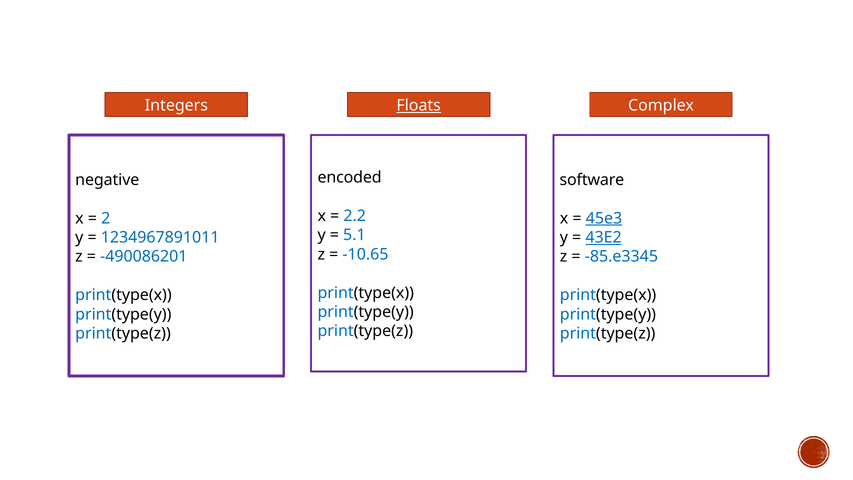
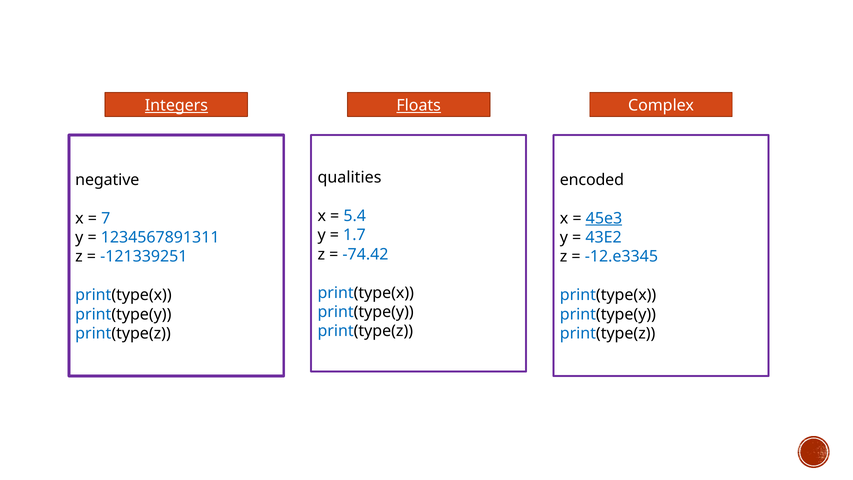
Integers underline: none -> present (176, 106)
encoded: encoded -> qualities (350, 178)
software: software -> encoded (592, 180)
2.2: 2.2 -> 5.4 (355, 216)
2: 2 -> 7 (106, 218)
5.1: 5.1 -> 1.7 (354, 235)
1234967891011: 1234967891011 -> 1234567891311 (160, 237)
43E2 underline: present -> none (604, 237)
-10.65: -10.65 -> -74.42 (365, 254)
-490086201: -490086201 -> -121339251 (144, 257)
-85.e3345: -85.e3345 -> -12.e3345 (621, 257)
